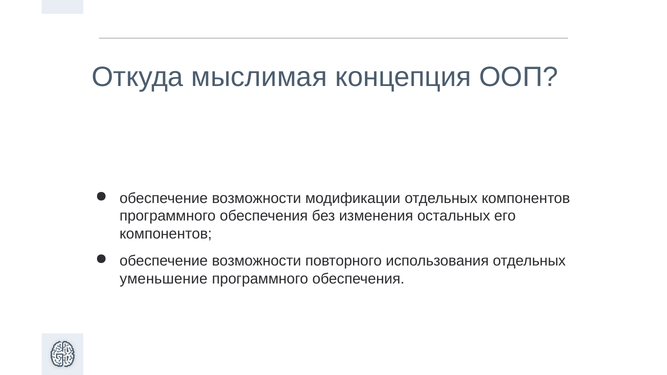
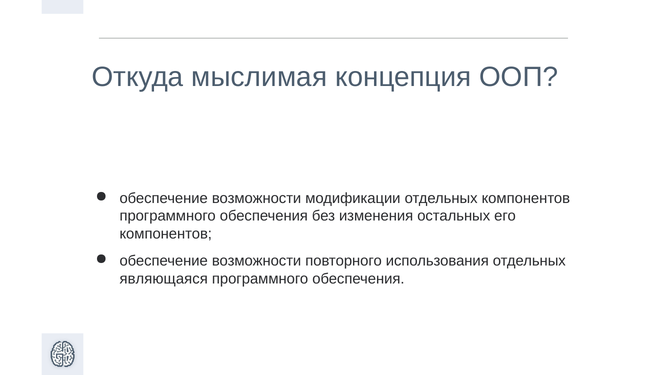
уменьшение: уменьшение -> являющаяся (164, 279)
